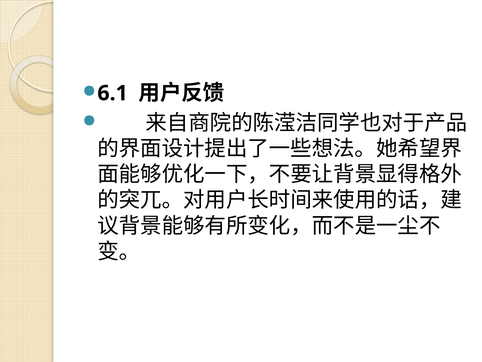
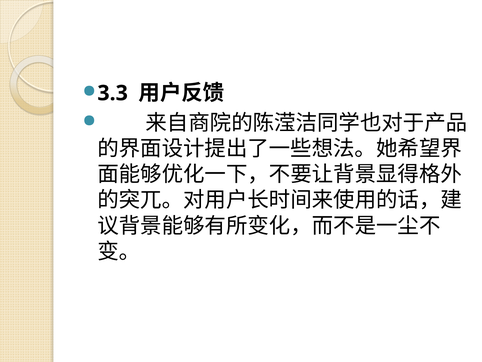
6.1: 6.1 -> 3.3 (113, 93)
